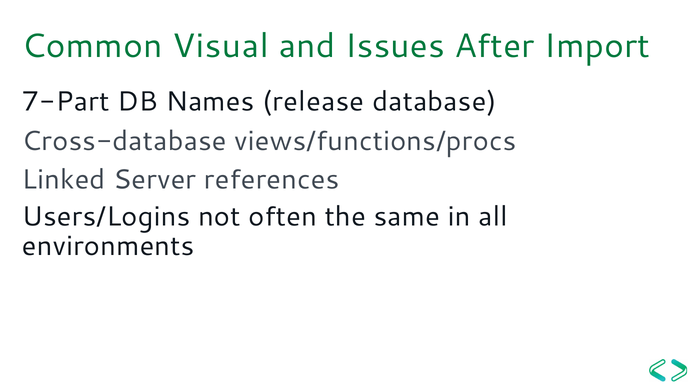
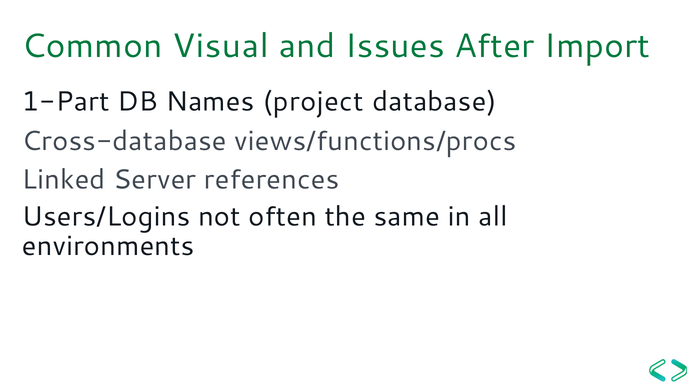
7-Part: 7-Part -> 1-Part (66, 102)
release: release -> project (313, 102)
